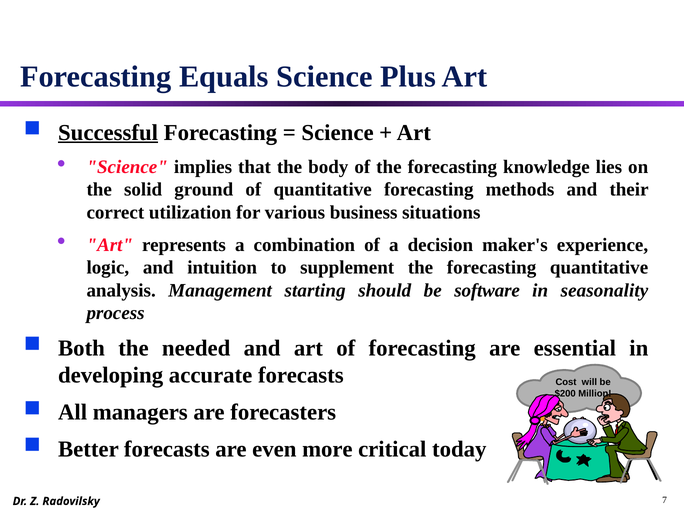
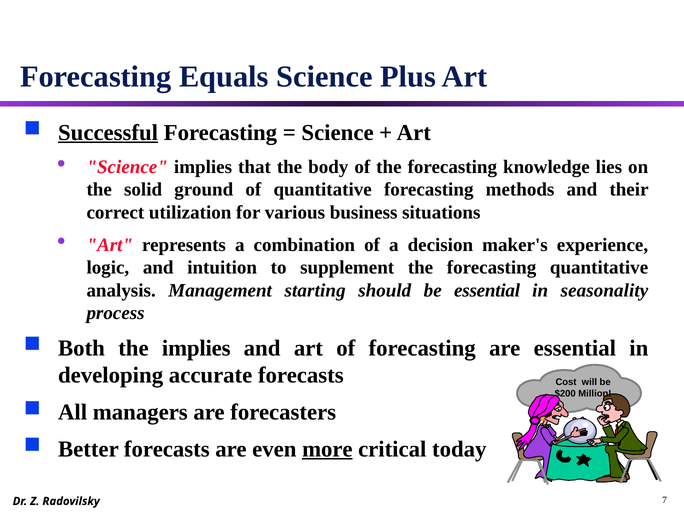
be software: software -> essential (487, 290)
the needed: needed -> implies (196, 348)
more underline: none -> present (327, 449)
